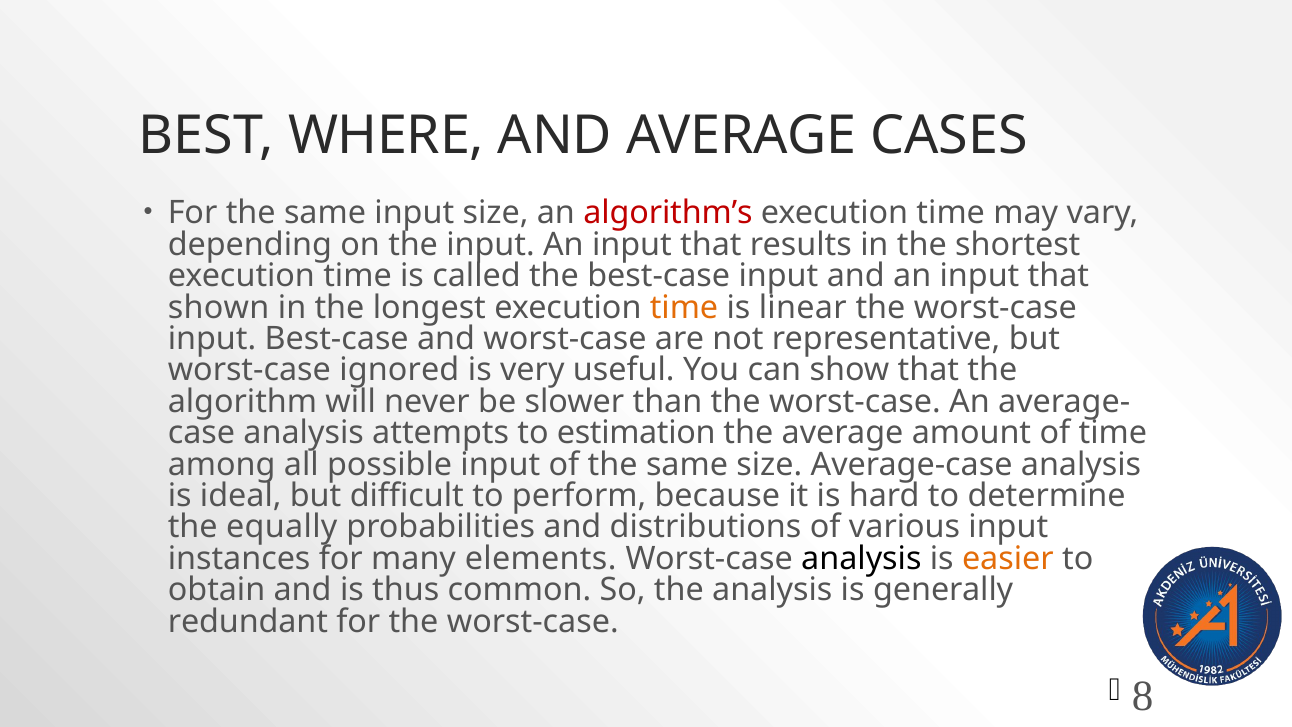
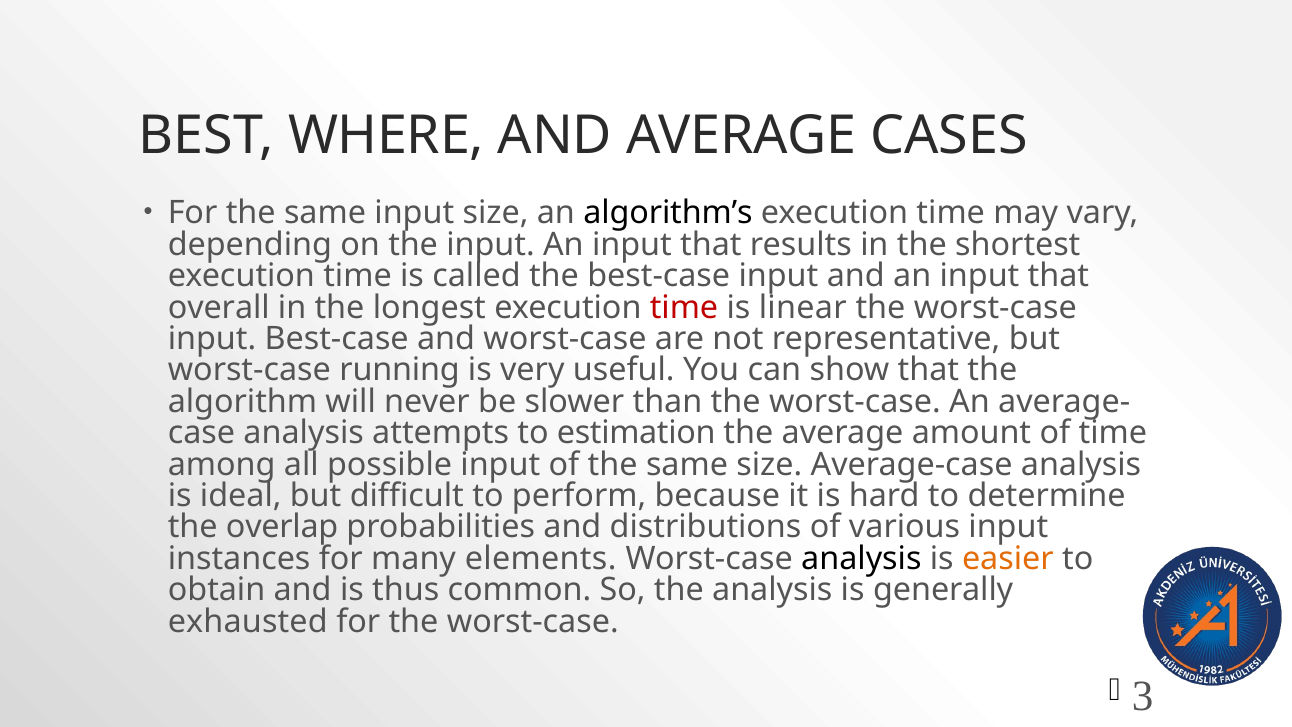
algorithm’s colour: red -> black (668, 213)
shown: shown -> overall (219, 307)
time colour: orange -> red (684, 307)
ignored: ignored -> running (400, 370)
equally: equally -> overlap (282, 527)
redundant: redundant -> exhausted (248, 621)
8: 8 -> 3 (1143, 696)
